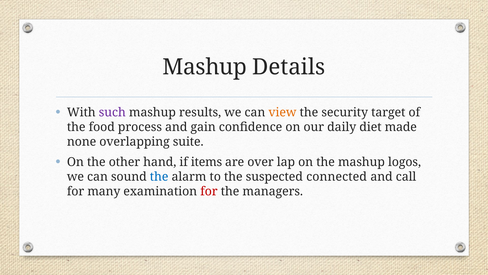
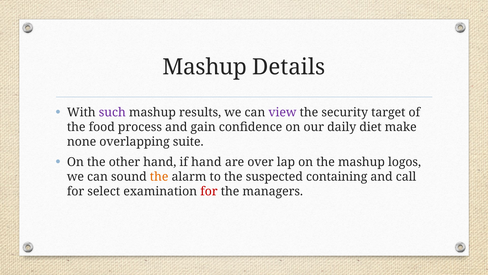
view colour: orange -> purple (283, 112)
made: made -> make (401, 127)
if items: items -> hand (206, 162)
the colour: blue -> orange (159, 176)
connected: connected -> containing (337, 176)
many: many -> select (104, 191)
